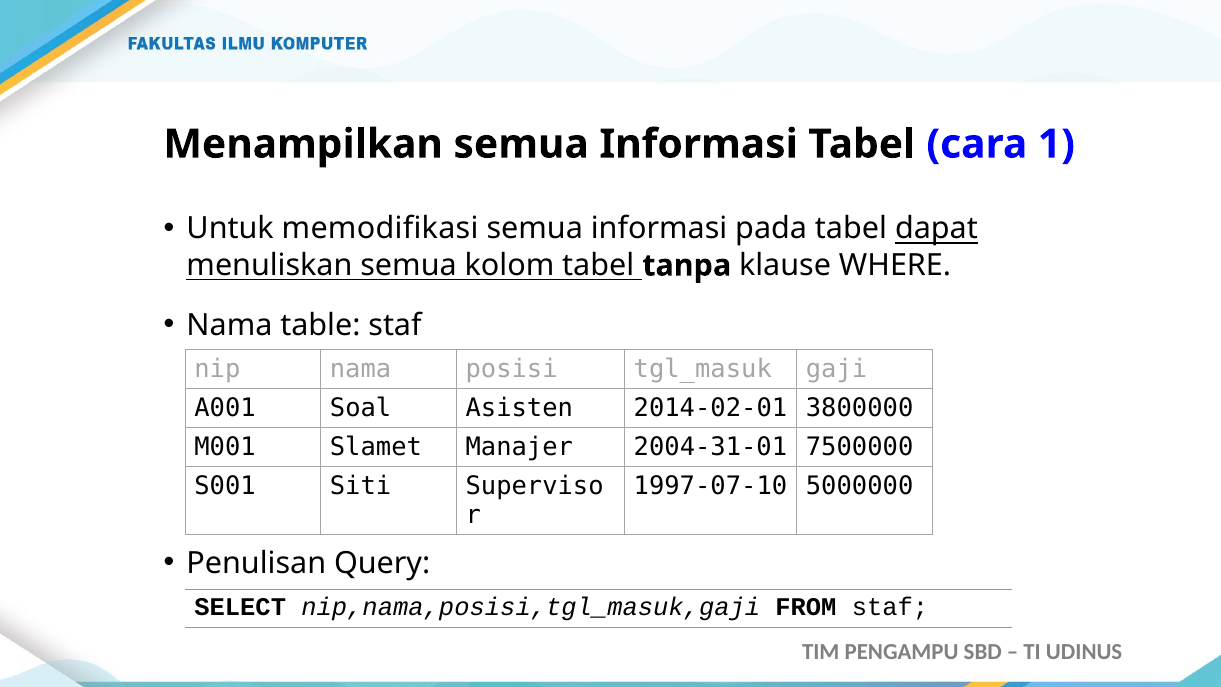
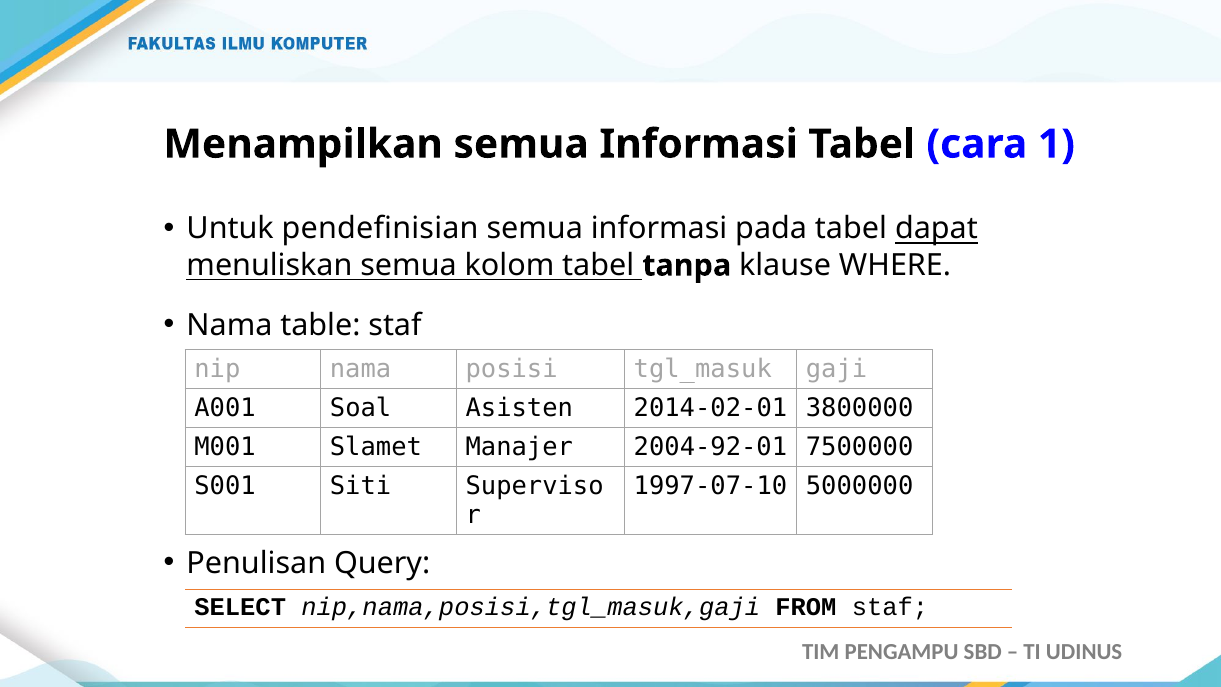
memodifikasi: memodifikasi -> pendefinisian (380, 229)
2004-31-01: 2004-31-01 -> 2004-92-01 (710, 447)
